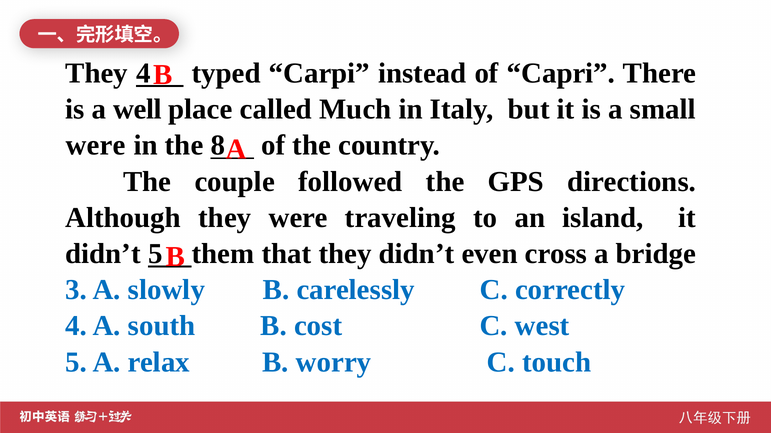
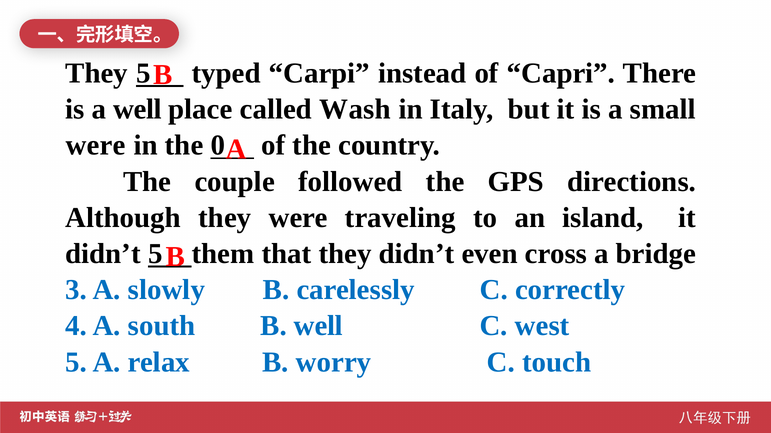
They 4: 4 -> 5 (143, 73)
Much: Much -> Wash (355, 110)
8: 8 -> 0 (218, 146)
B cost: cost -> well (318, 326)
